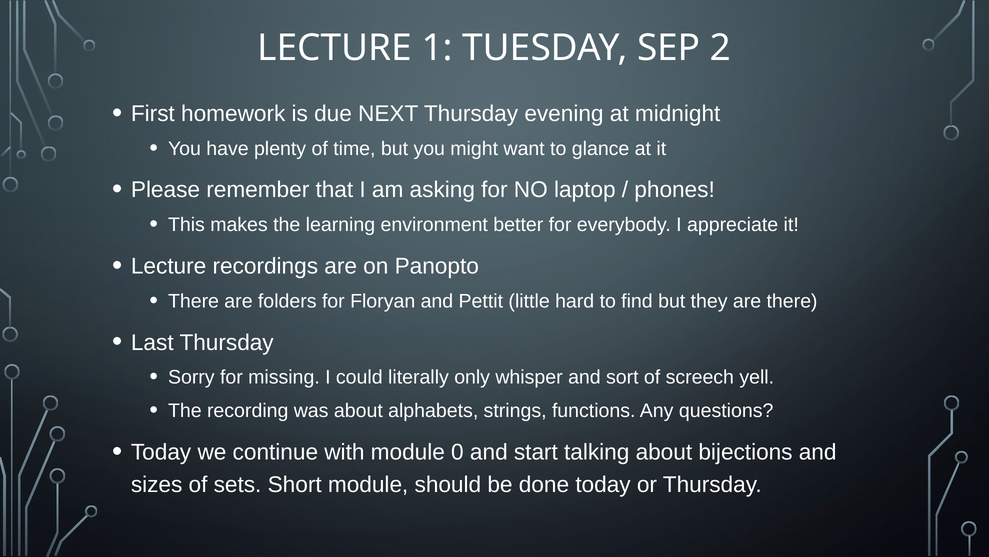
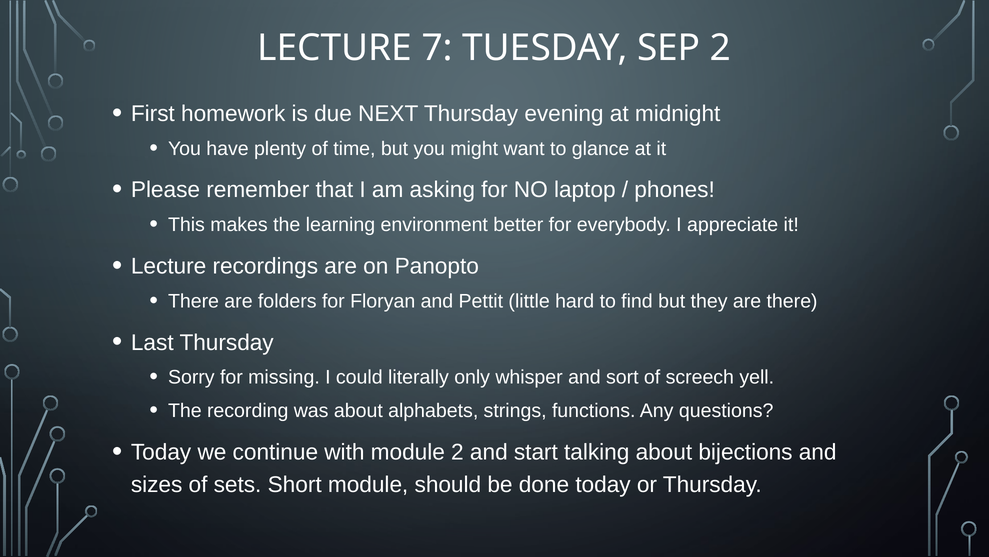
1: 1 -> 7 (437, 48)
module 0: 0 -> 2 (457, 452)
